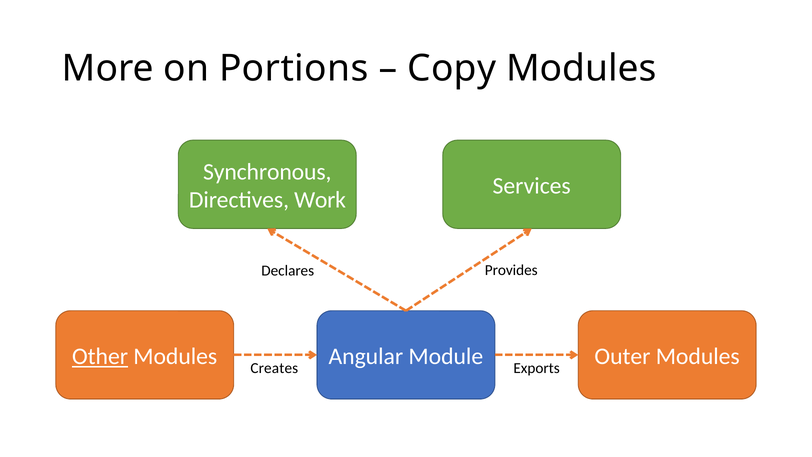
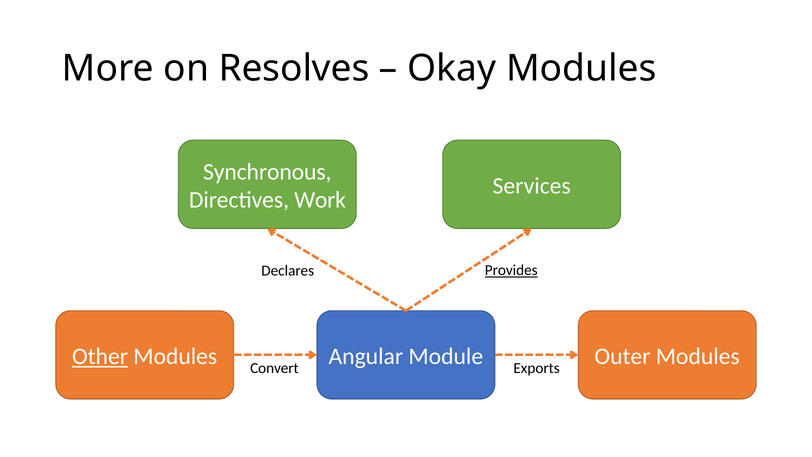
Portions: Portions -> Resolves (294, 68)
Copy: Copy -> Okay (452, 68)
Provides underline: none -> present (511, 270)
Creates: Creates -> Convert (274, 368)
